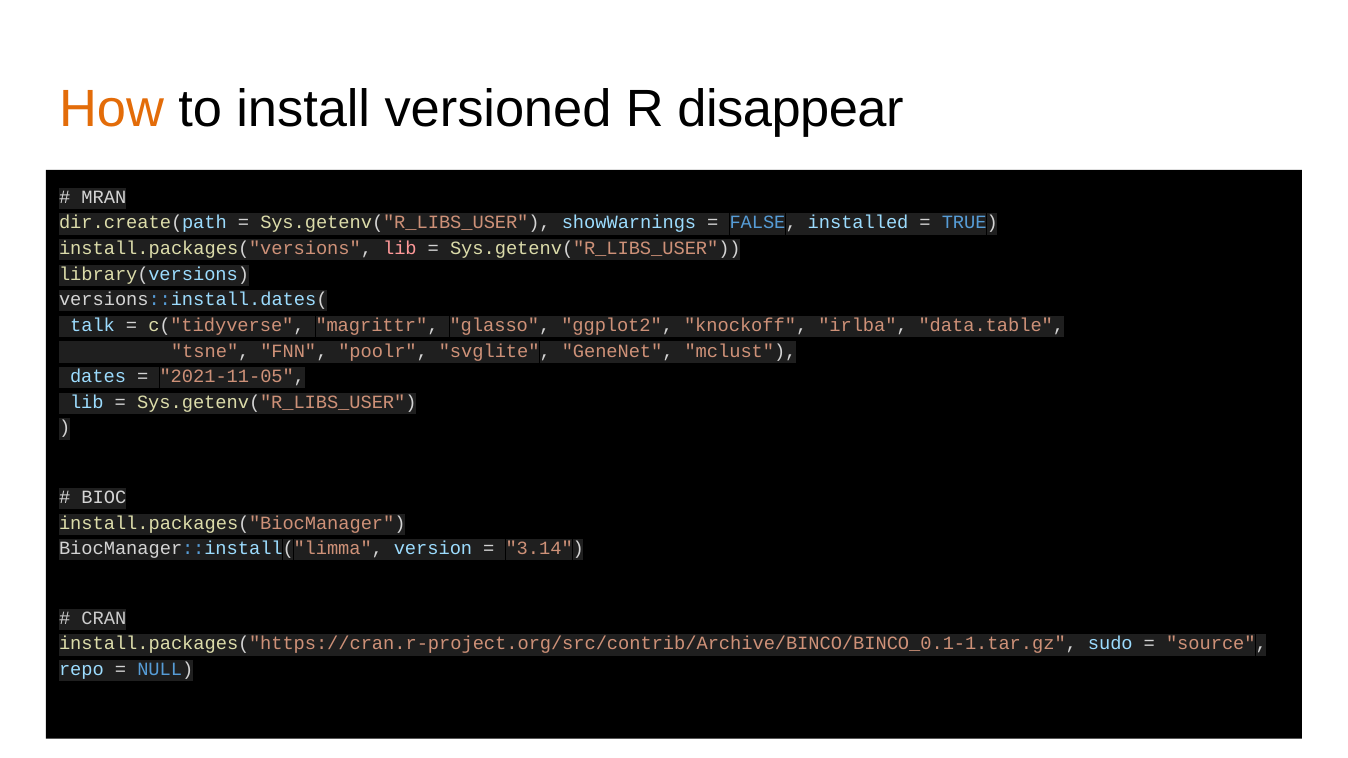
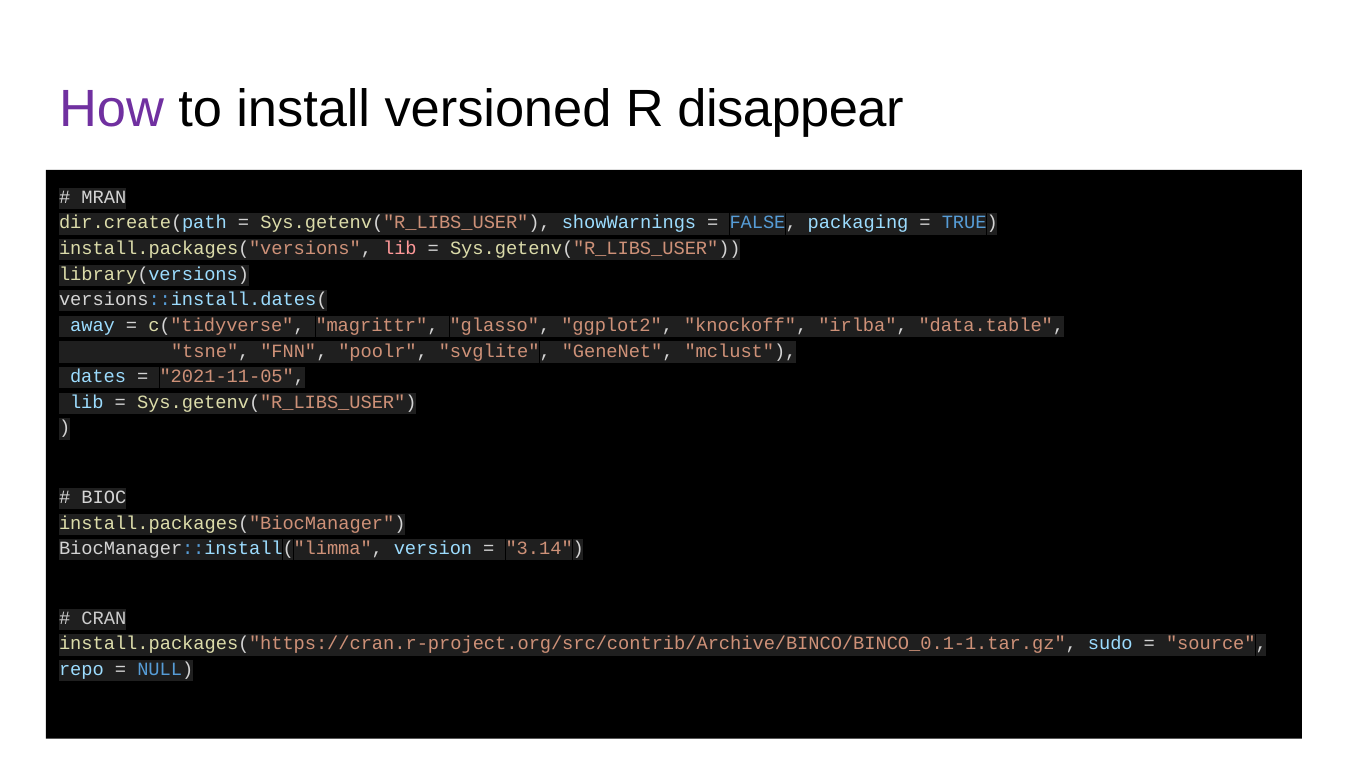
How colour: orange -> purple (112, 109)
installed: installed -> packaging (858, 223)
talk: talk -> away (93, 325)
